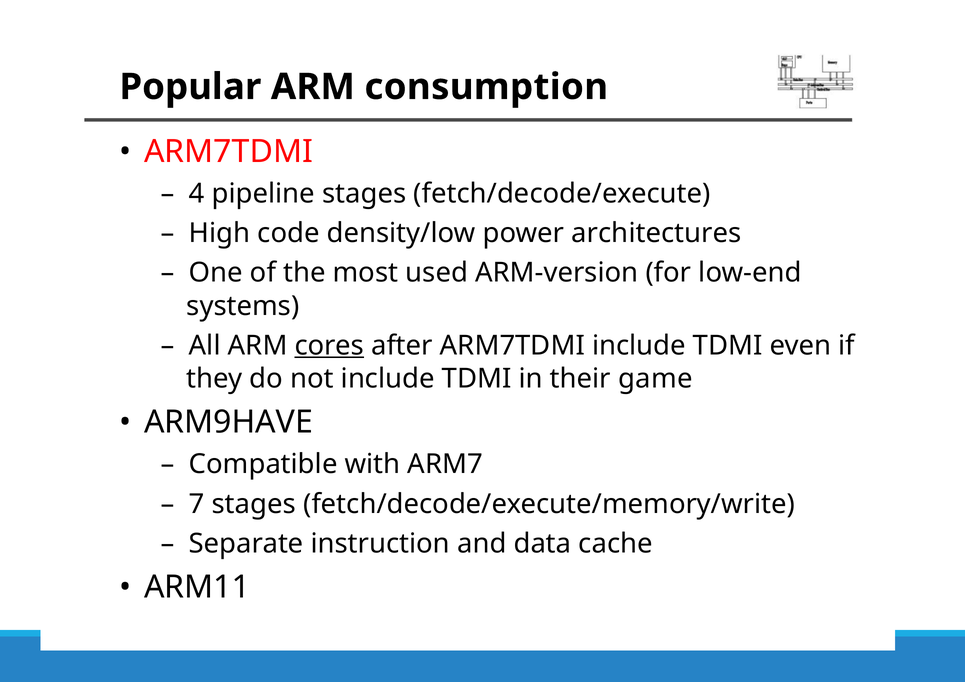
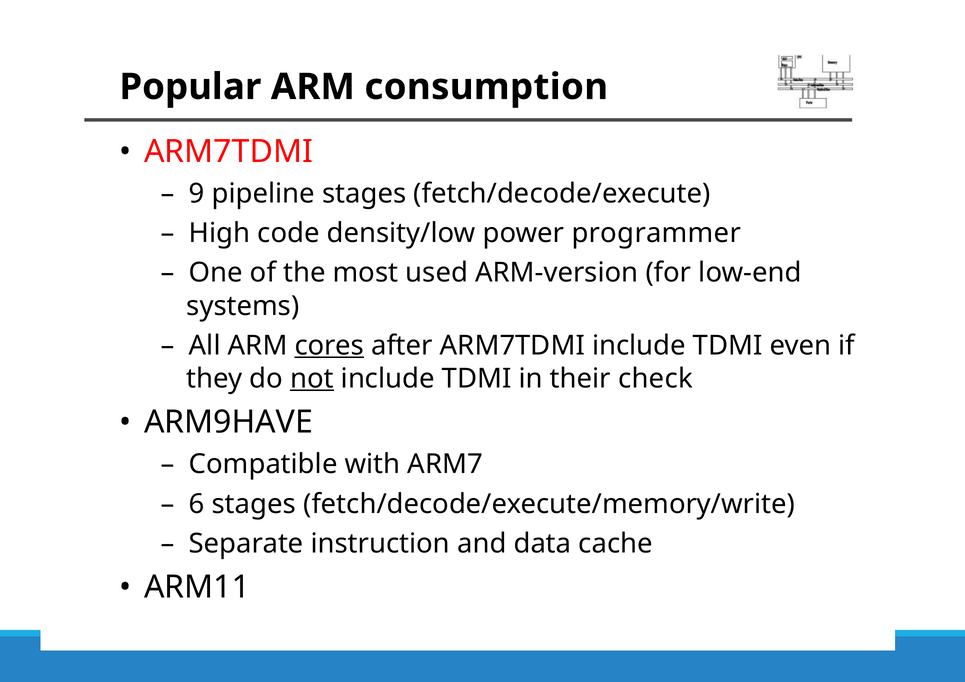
4: 4 -> 9 (197, 194)
architectures: architectures -> programmer (656, 233)
not underline: none -> present (312, 378)
game: game -> check (655, 378)
7: 7 -> 6 (197, 504)
